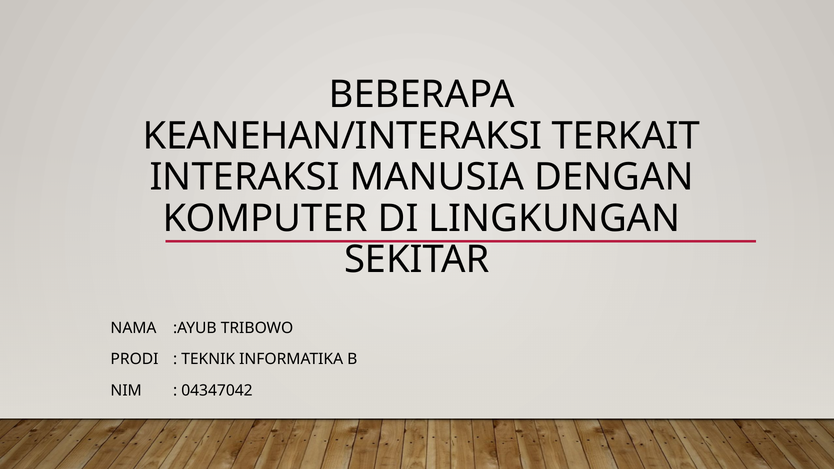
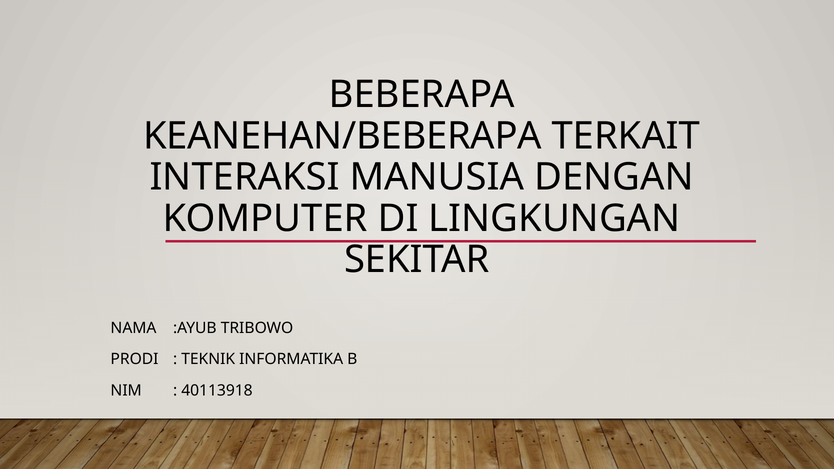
KEANEHAN/INTERAKSI: KEANEHAN/INTERAKSI -> KEANEHAN/BEBERAPA (342, 136)
04347042: 04347042 -> 40113918 (217, 391)
